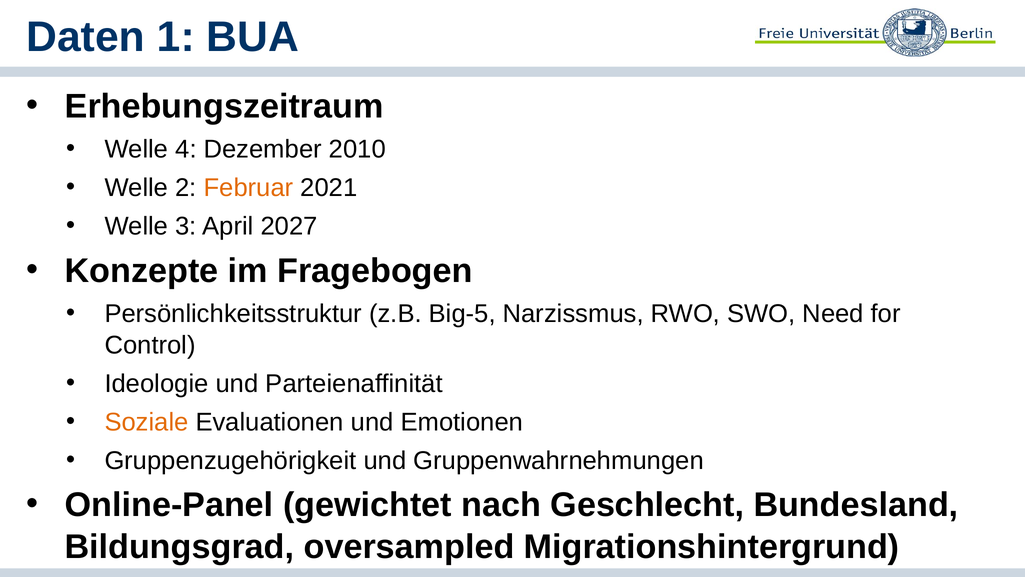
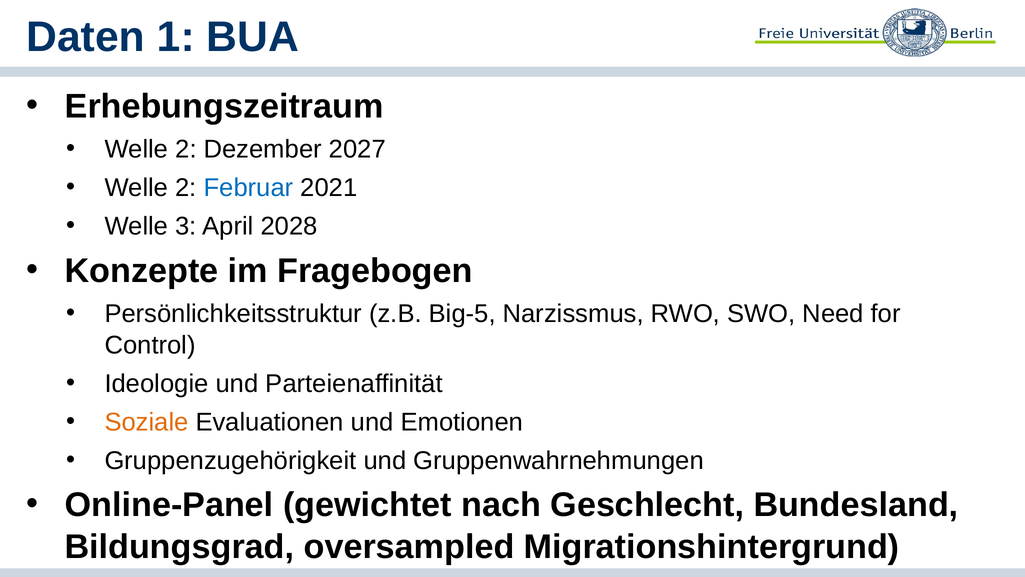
4: 4 -> 2 (186, 149)
2010: 2010 -> 2027 (357, 149)
Februar colour: orange -> blue (248, 188)
2027: 2027 -> 2028 (289, 226)
